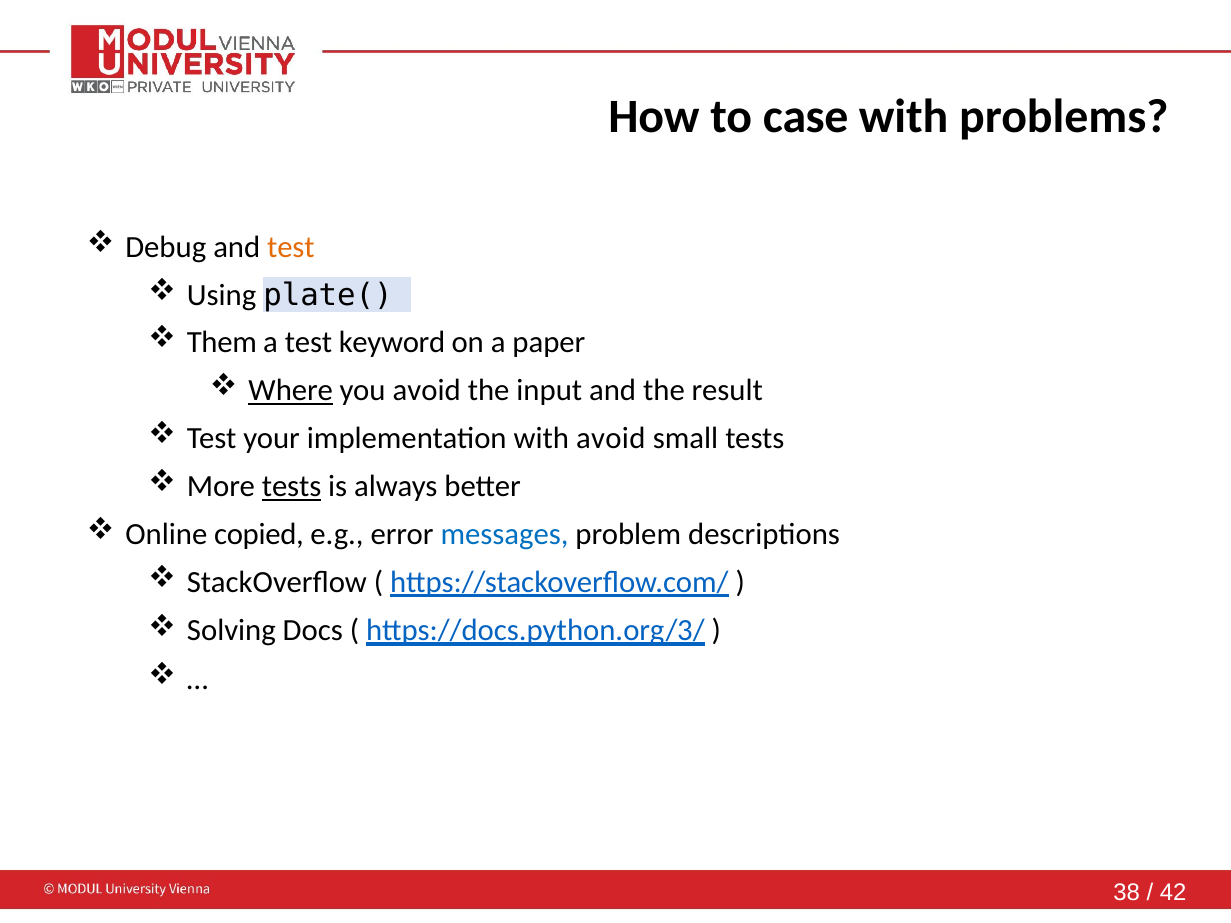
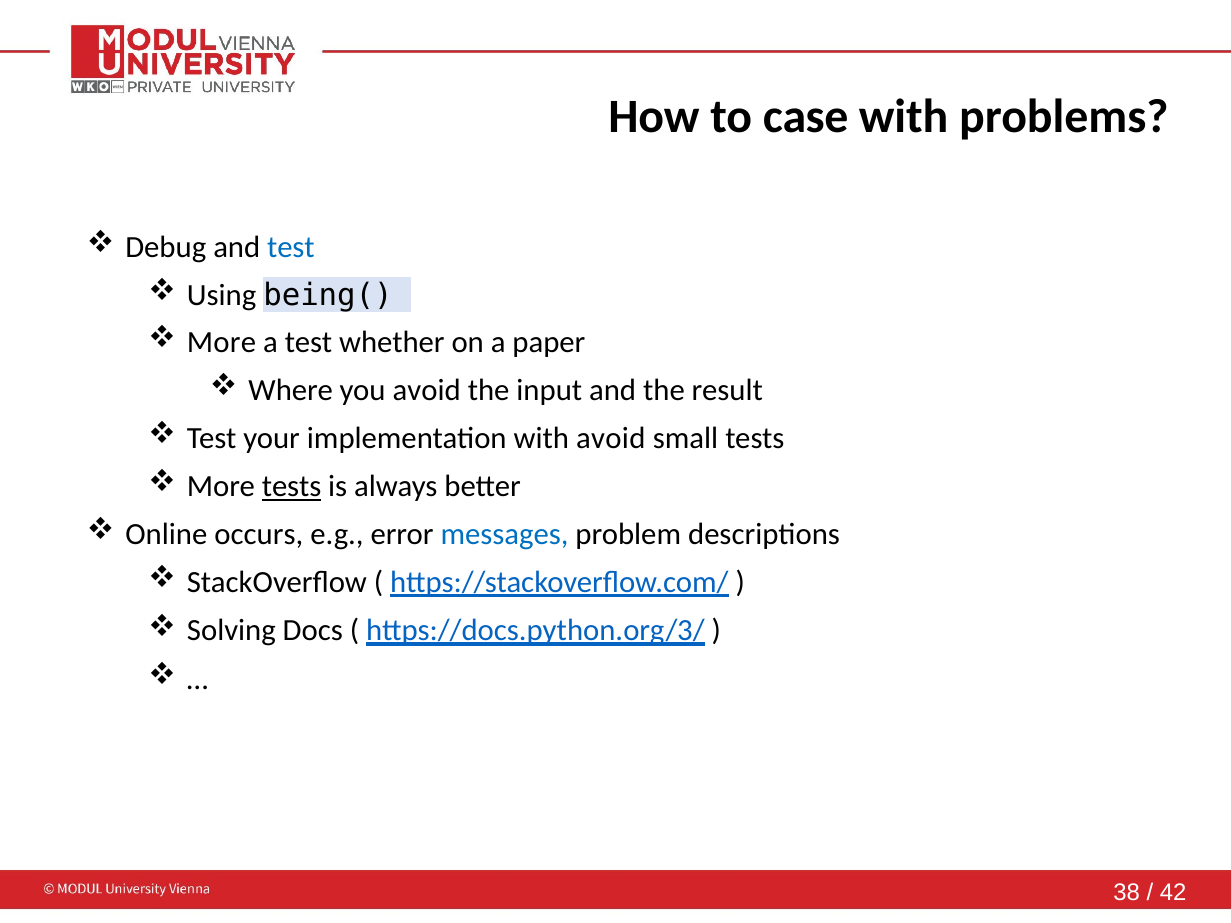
test colour: orange -> blue (291, 247)
plate(: plate( -> being( (328, 295)
Them: Them -> More (222, 343)
keyword: keyword -> whether (392, 343)
Where underline: present -> none (291, 391)
copied: copied -> occurs (259, 534)
